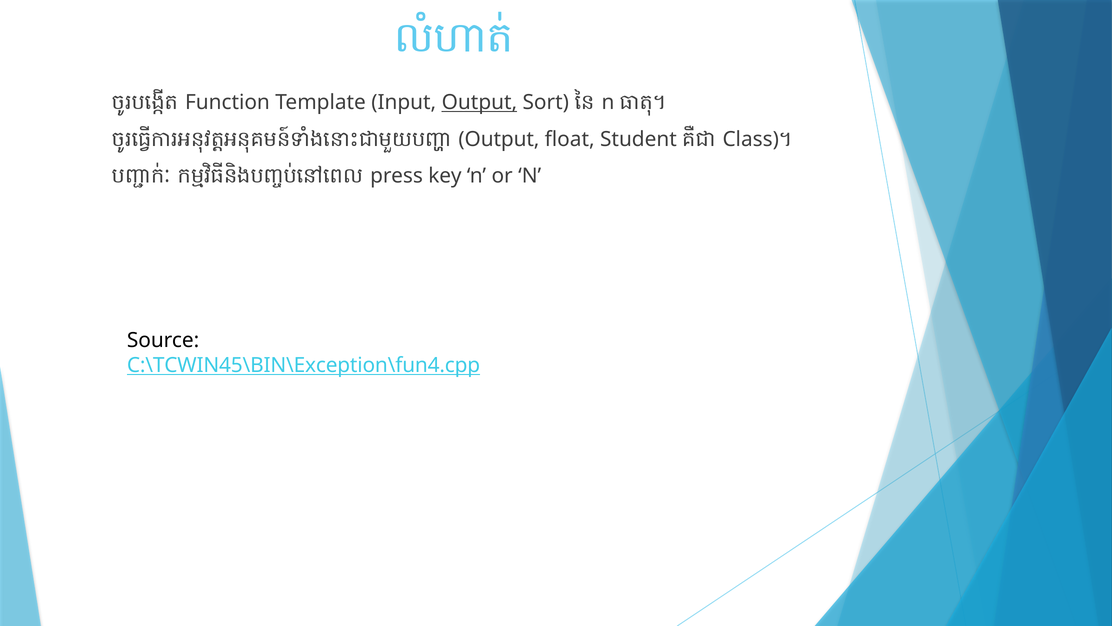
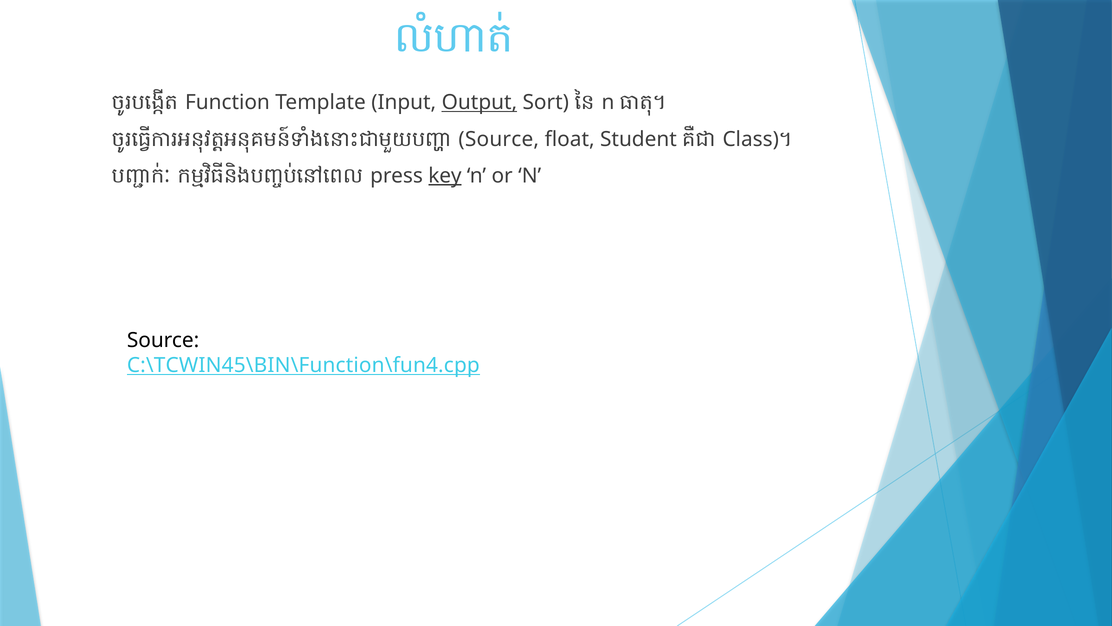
Output: Output -> Source (499, 139)
key underline: none -> present (445, 176)
C:\TCWIN45\BIN\Exception\fun4.cpp: C:\TCWIN45\BIN\Exception\fun4.cpp -> C:\TCWIN45\BIN\Function\fun4.cpp (303, 365)
